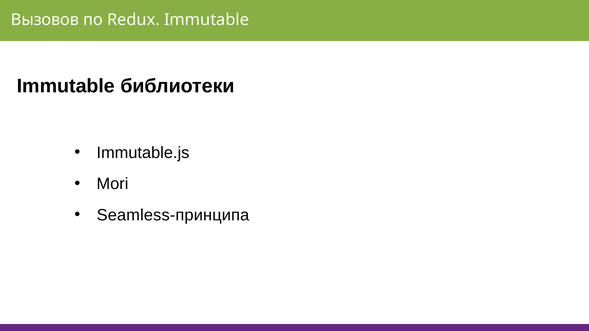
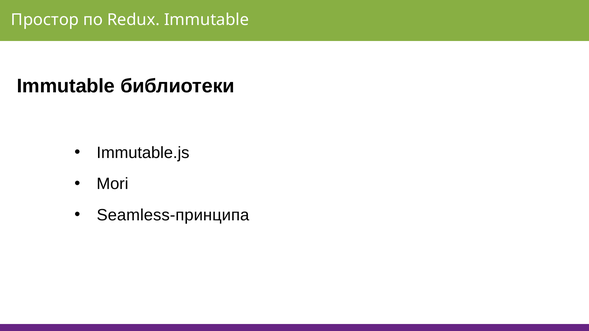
Вызовов: Вызовов -> Простор (45, 20)
